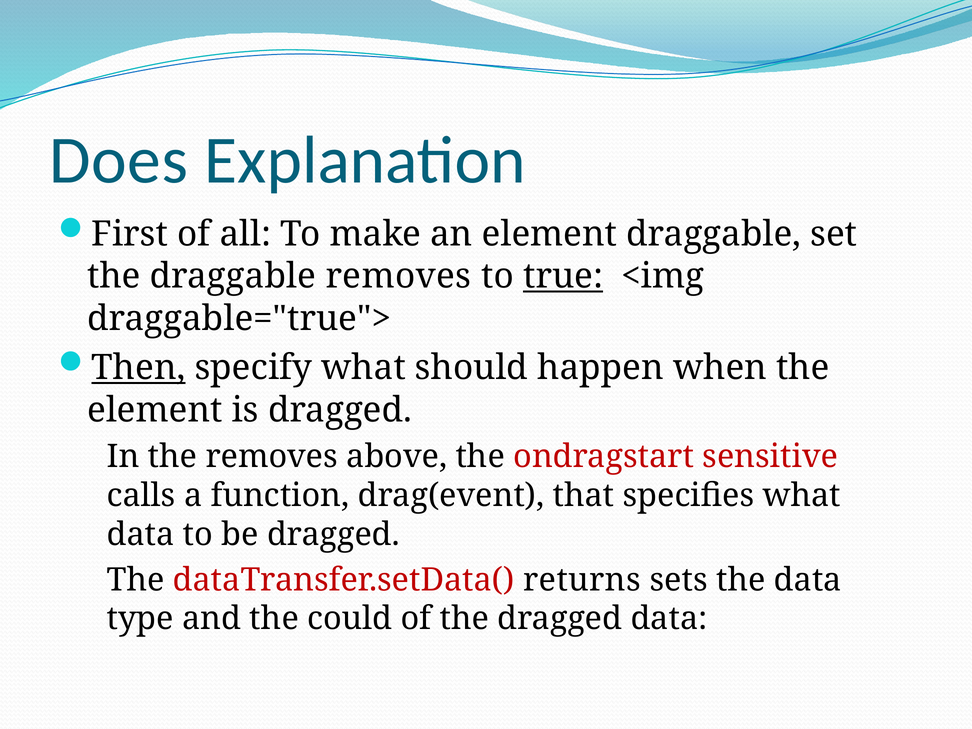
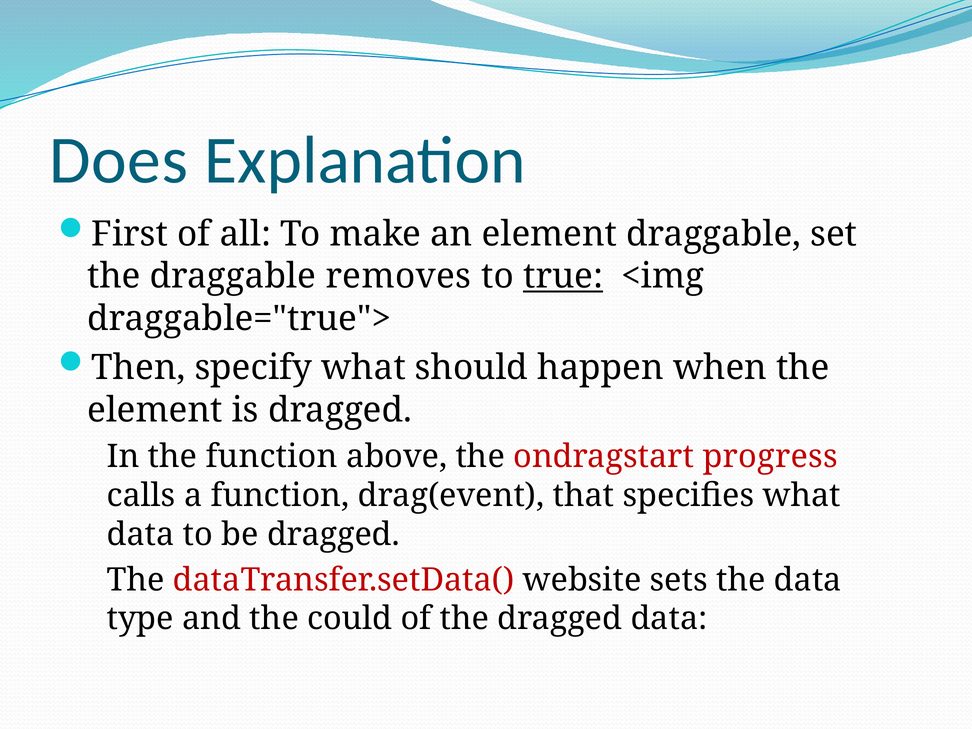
Then underline: present -> none (138, 368)
the removes: removes -> function (272, 457)
sensitive: sensitive -> progress (770, 457)
returns: returns -> website (582, 580)
